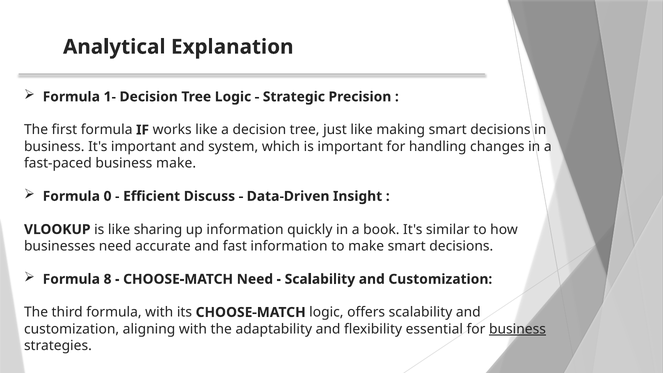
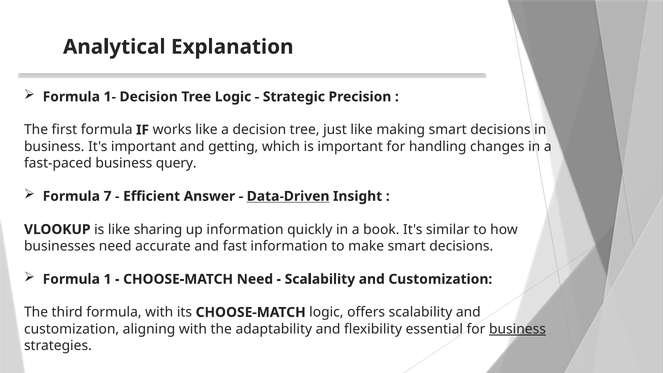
system: system -> getting (233, 146)
business make: make -> query (176, 163)
0: 0 -> 7 (108, 196)
Discuss: Discuss -> Answer (209, 196)
Data-Driven underline: none -> present (288, 196)
8: 8 -> 1 (108, 279)
